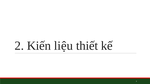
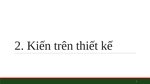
liệu: liệu -> trên (64, 46)
